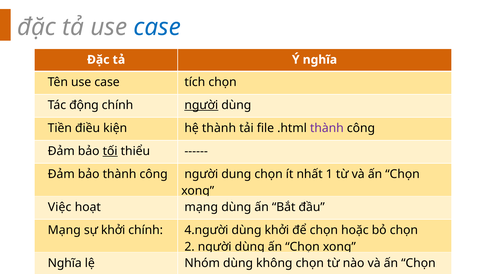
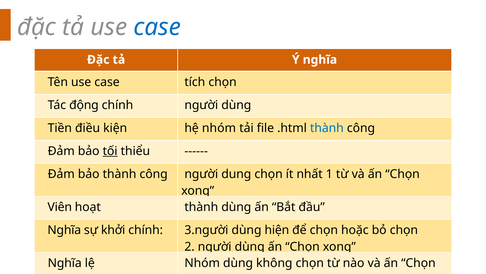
người underline: present -> none (201, 105)
hệ thành: thành -> nhóm (219, 128)
thành colour: purple -> blue (327, 128)
Việc: Việc -> Viên (60, 207)
hoạt mạng: mạng -> thành (201, 207)
Mạng: Mạng -> Nghĩa (64, 230)
4.người: 4.người -> 3.người (206, 230)
dùng khởi: khởi -> hiện (277, 230)
